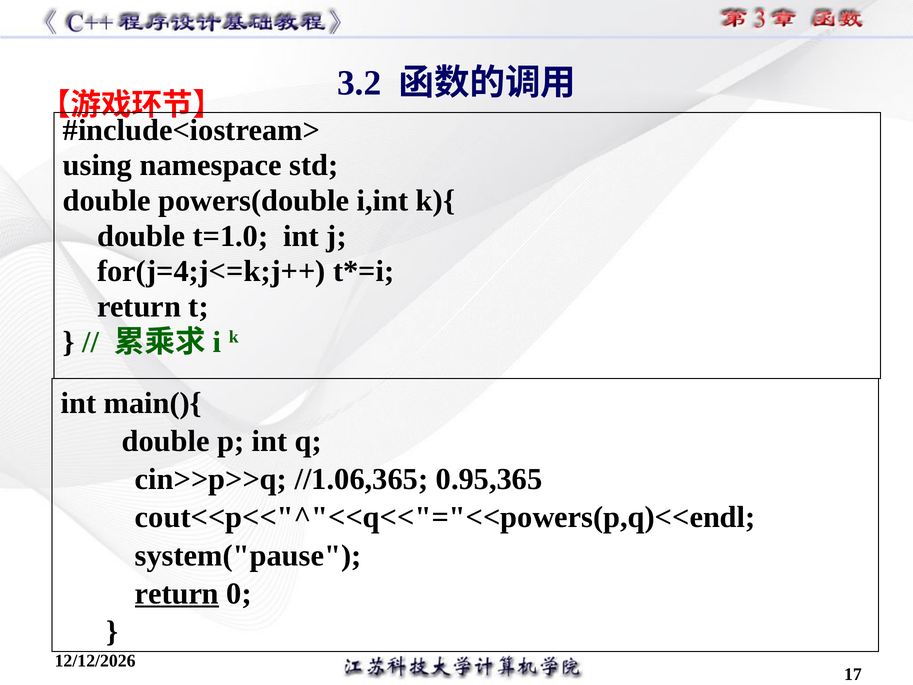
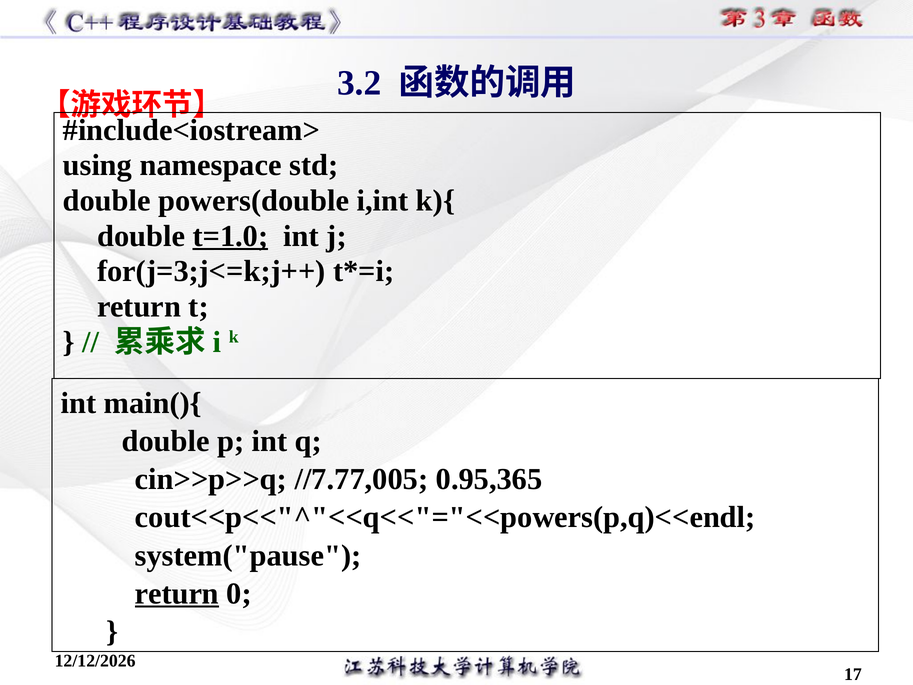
t=1.0 underline: none -> present (230, 236)
for(j=4;j<=k;j++: for(j=4;j<=k;j++ -> for(j=3;j<=k;j++ (211, 271)
//1.06,365: //1.06,365 -> //7.77,005 (361, 479)
